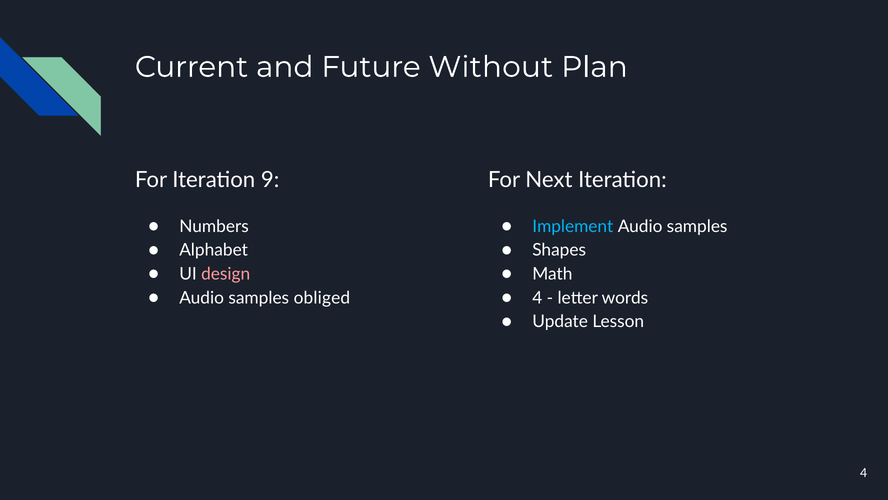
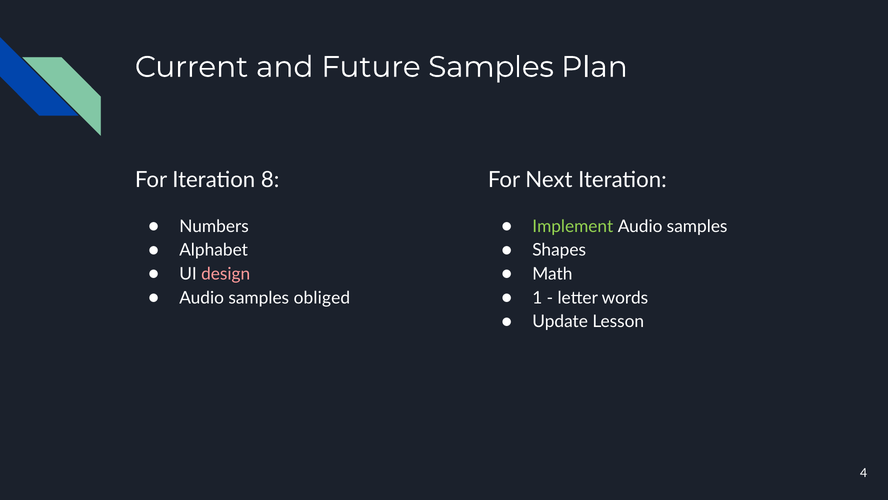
Future Without: Without -> Samples (491, 67)
9: 9 -> 8 (270, 180)
Implement colour: light blue -> light green (573, 226)
4: 4 -> 1 (537, 298)
